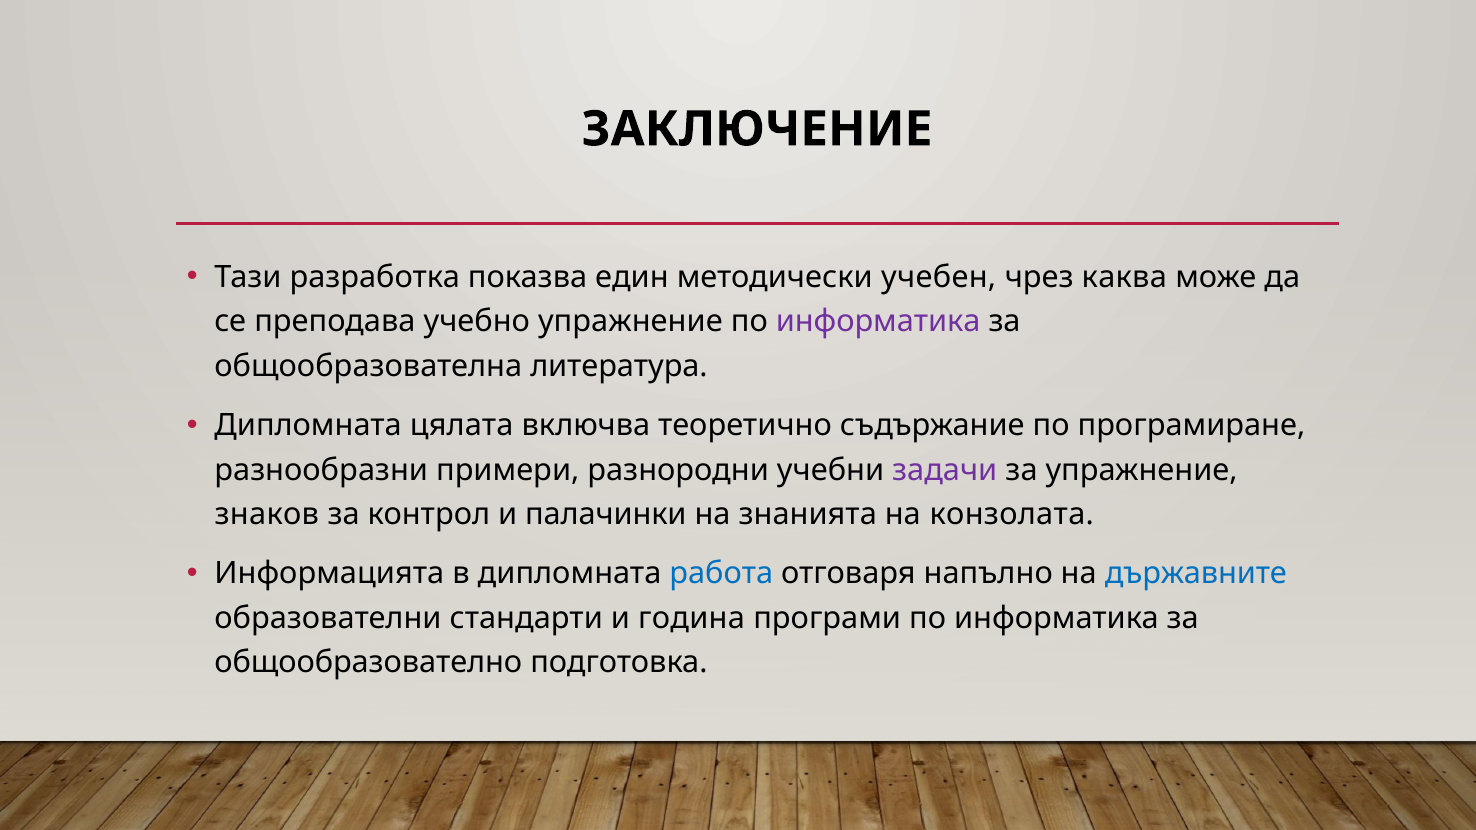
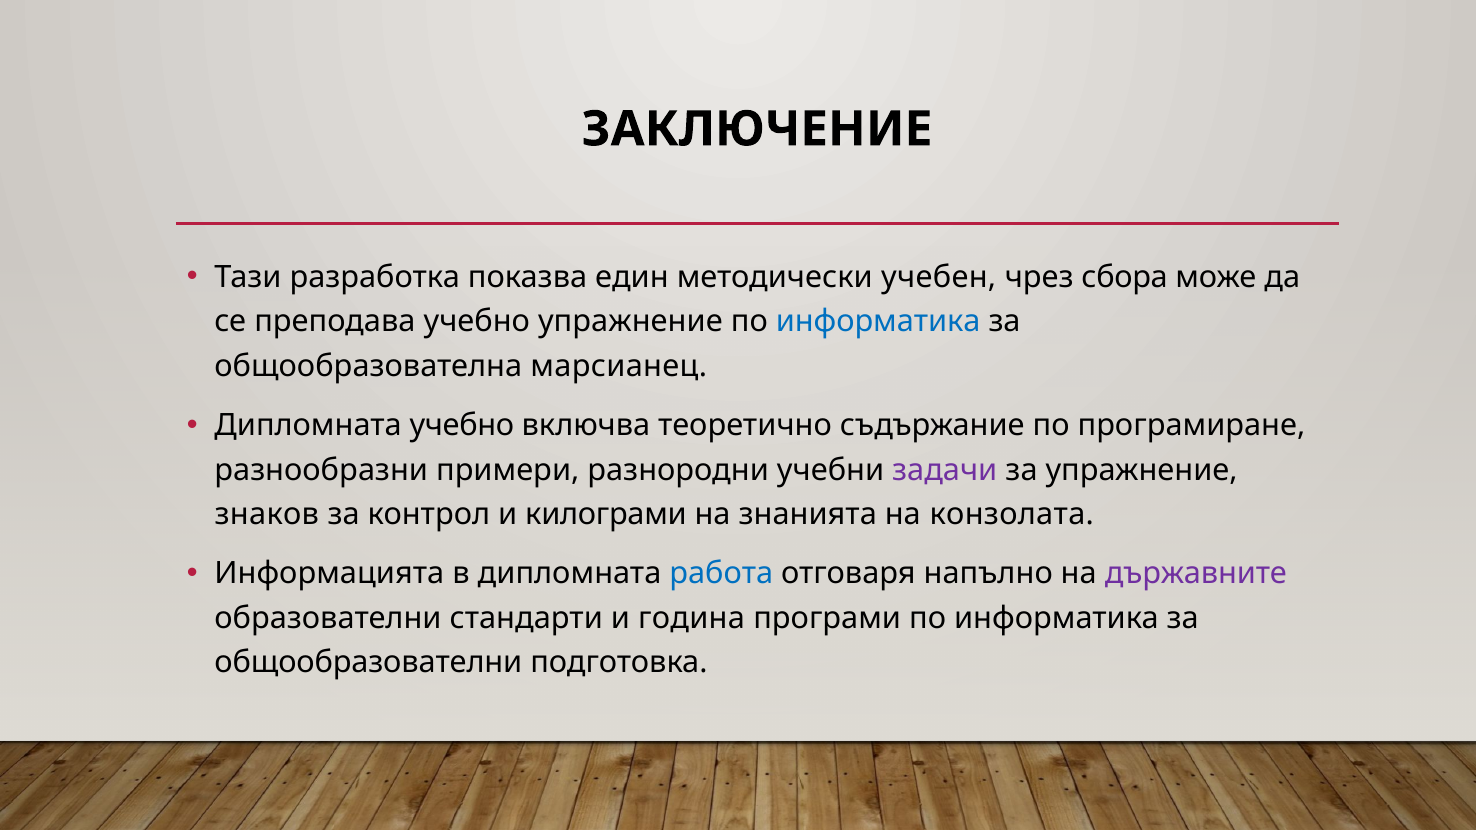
каква: каква -> сбора (1125, 278)
информатика colour: purple -> blue (878, 322)
литература: литература -> марсианец (619, 366)
Дипломната цялата: цялата -> учебно (462, 426)
палачинки: палачинки -> килограми (606, 514)
държавните colour: blue -> purple (1196, 574)
общообразователно: общообразователно -> общообразователни (368, 663)
